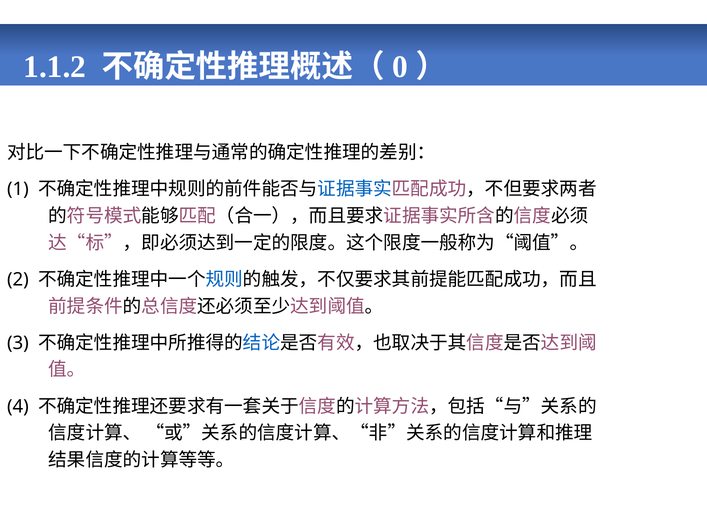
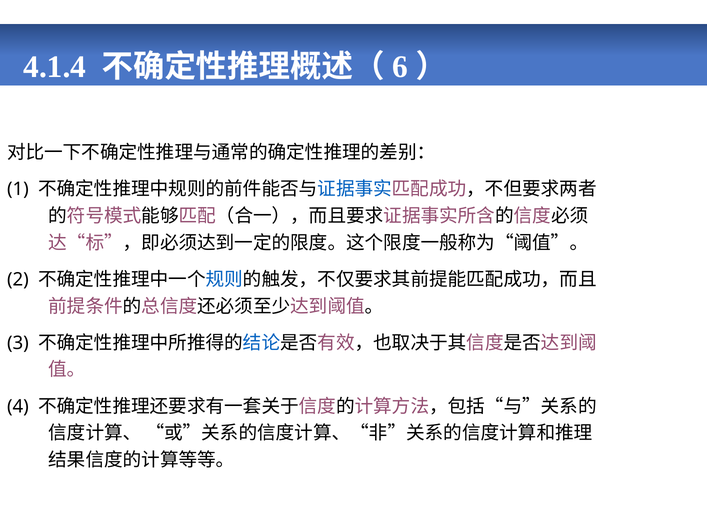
1.1.2: 1.1.2 -> 4.1.4 (55, 67)
0: 0 -> 6 (400, 67)
